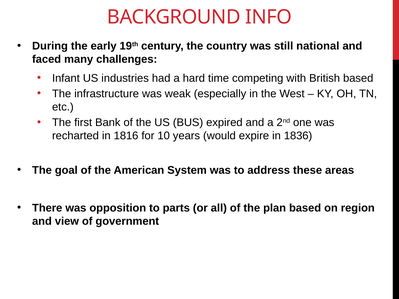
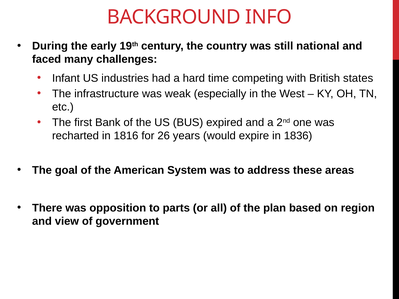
British based: based -> states (358, 78)
10: 10 -> 26 (164, 136)
